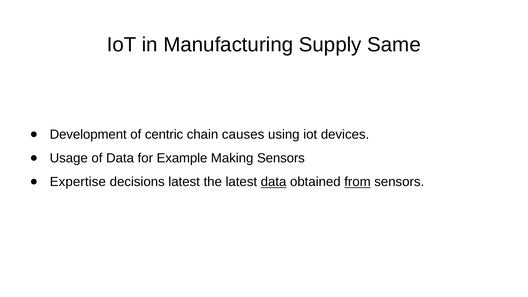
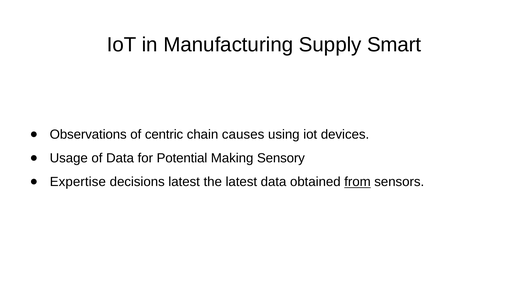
Same: Same -> Smart (394, 45)
Development: Development -> Observations (88, 134)
Example: Example -> Potential (182, 158)
Making Sensors: Sensors -> Sensory (281, 158)
data underline: present -> none (274, 182)
